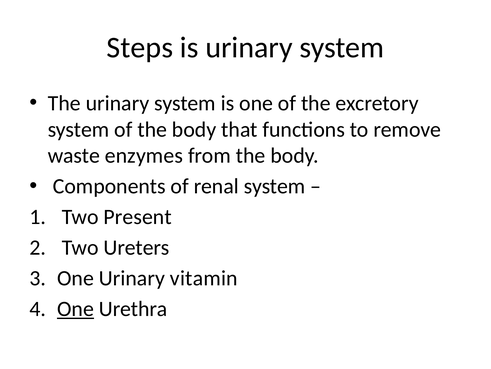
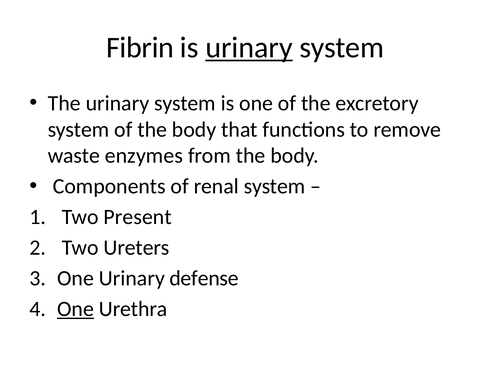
Steps: Steps -> Fibrin (140, 48)
urinary underline: none -> present (249, 48)
vitamin: vitamin -> defense (204, 278)
